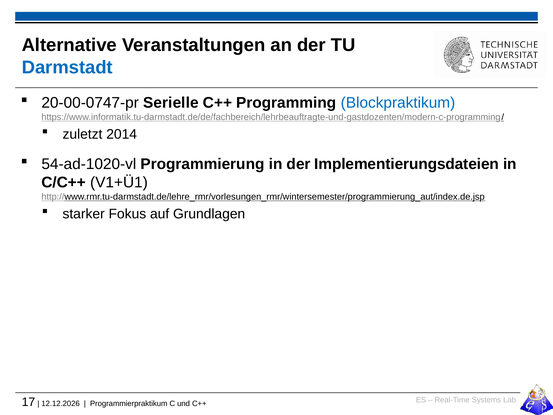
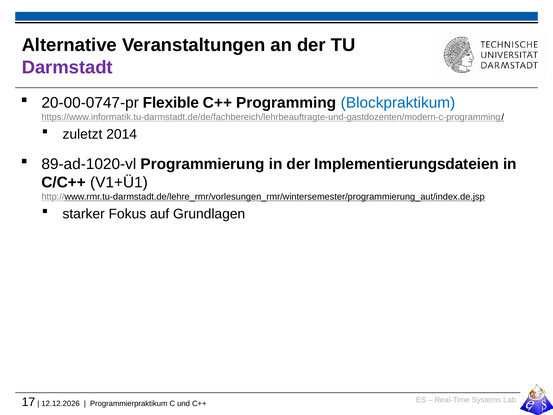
Darmstadt colour: blue -> purple (67, 67)
Serielle: Serielle -> Flexible (171, 103)
54-ad-1020-vl: 54-ad-1020-vl -> 89-ad-1020-vl (89, 164)
